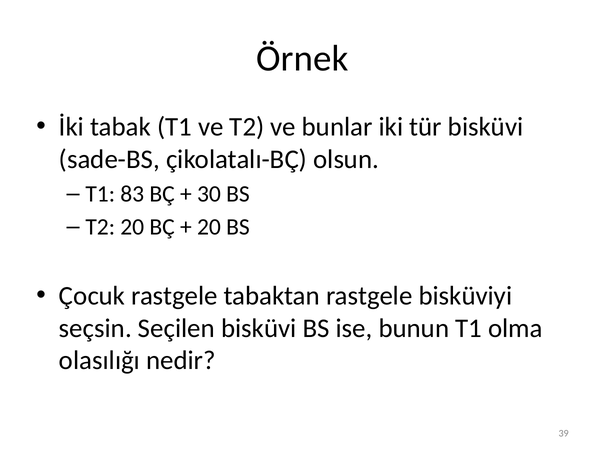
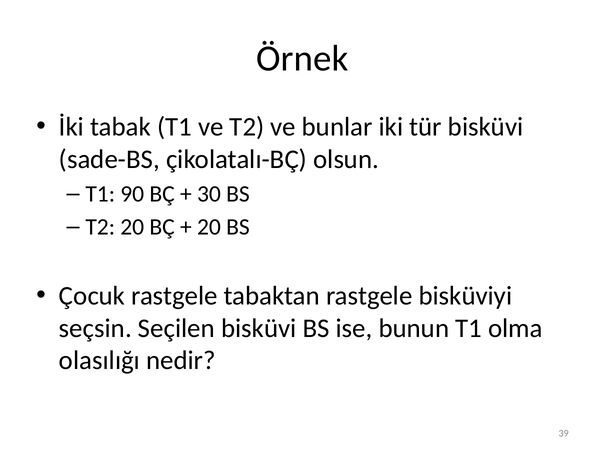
83: 83 -> 90 (132, 194)
